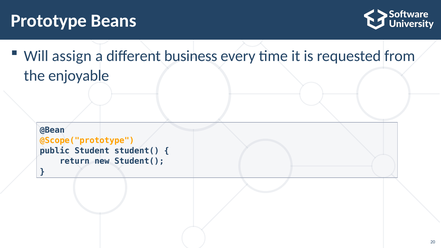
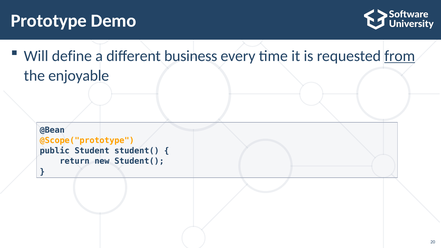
Beans: Beans -> Demo (114, 21)
assign: assign -> define (72, 56)
from underline: none -> present (400, 56)
